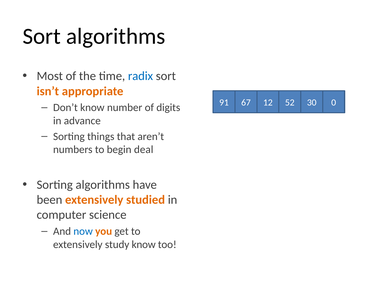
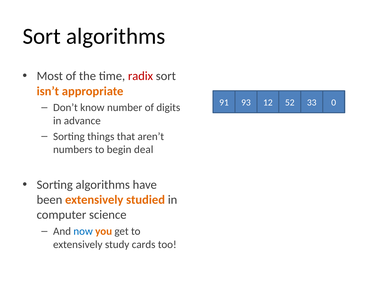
radix colour: blue -> red (140, 76)
67: 67 -> 93 (246, 102)
30: 30 -> 33 (312, 102)
study know: know -> cards (144, 244)
